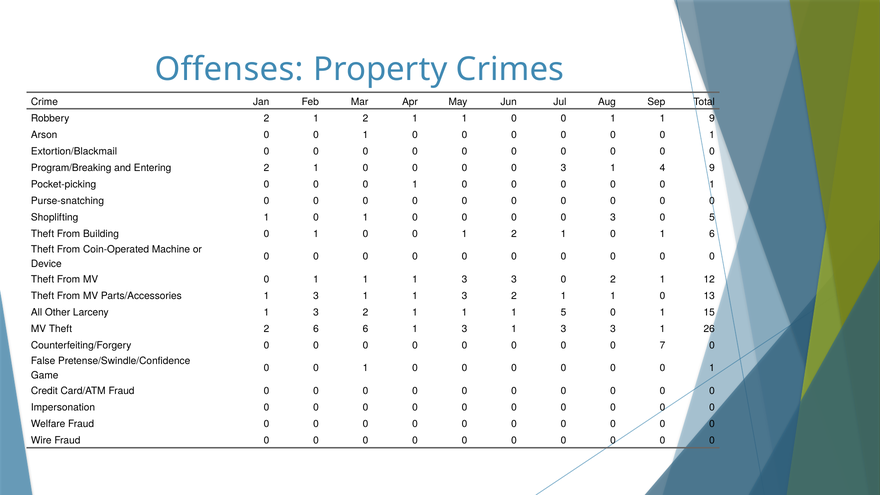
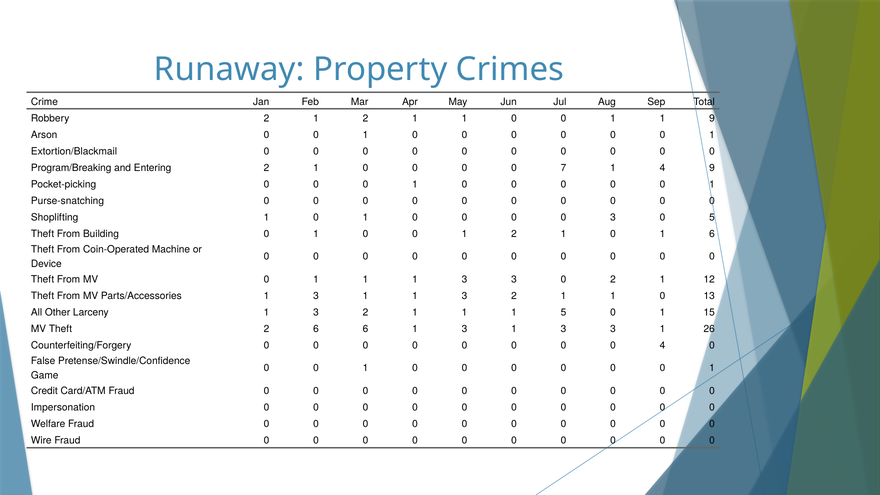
Offenses: Offenses -> Runaway (229, 69)
3: 3 -> 7 (564, 168)
0 7: 7 -> 4 (663, 345)
